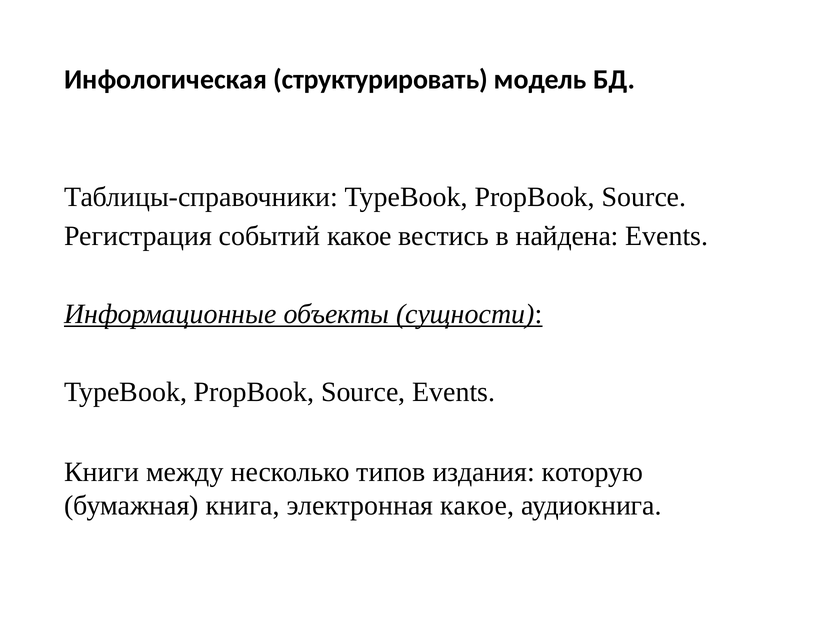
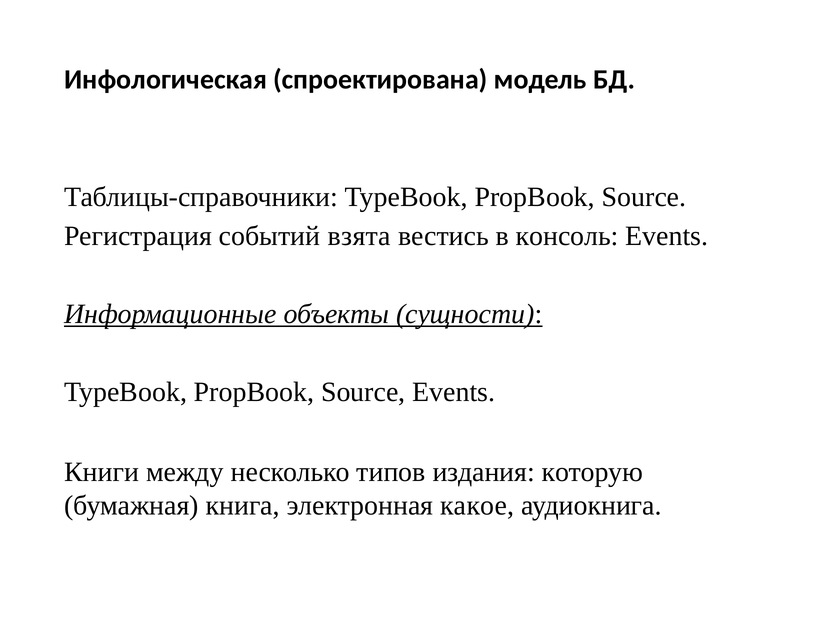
структурировать: структурировать -> спроектирована (380, 80)
событий какое: какое -> взята (359, 236)
найдена: найдена -> консоль (567, 236)
